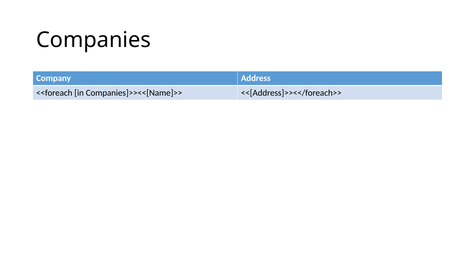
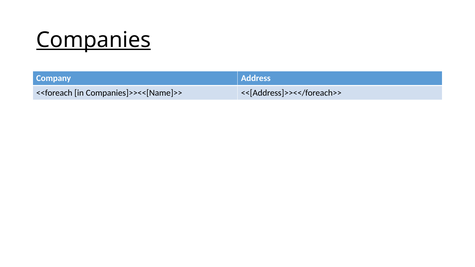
Companies underline: none -> present (94, 40)
